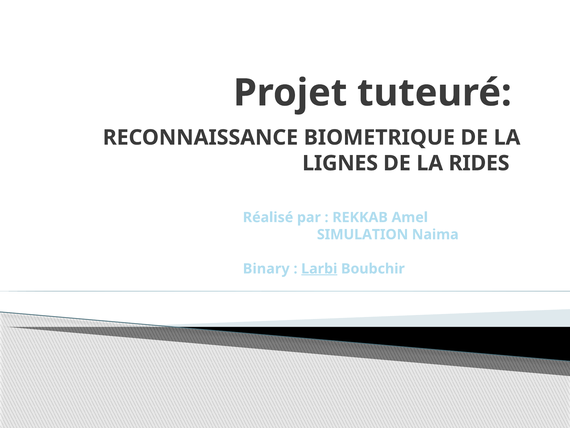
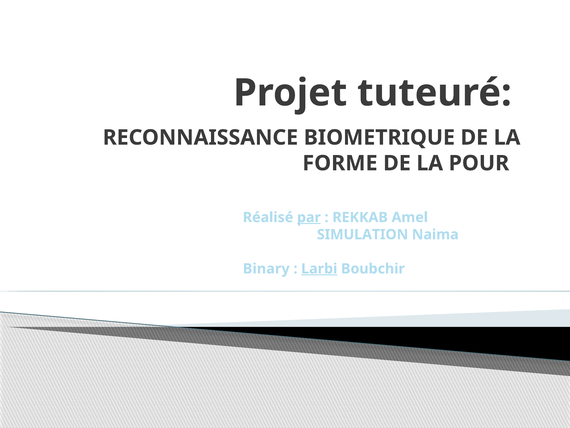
LIGNES: LIGNES -> FORME (340, 163)
RIDES: RIDES -> POUR (479, 163)
par underline: none -> present (309, 217)
